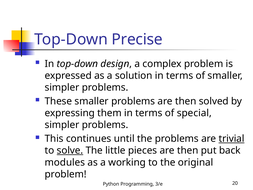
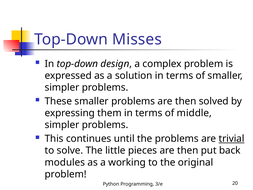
Precise: Precise -> Misses (137, 39)
special: special -> middle (194, 113)
solve underline: present -> none (70, 150)
